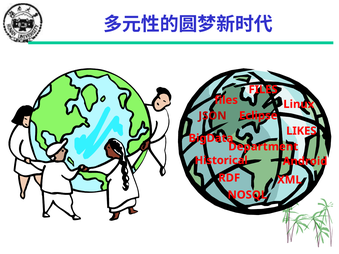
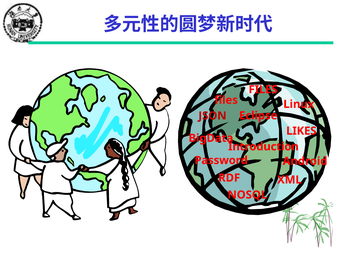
Department: Department -> Introduction (263, 147)
Historical: Historical -> Password (221, 160)
